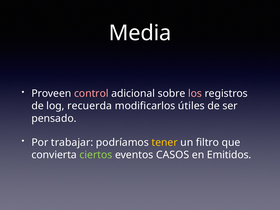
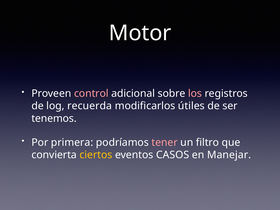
Media: Media -> Motor (140, 33)
pensado: pensado -> tenemos (54, 118)
trabajar: trabajar -> primera (72, 142)
tener colour: yellow -> pink (165, 142)
ciertos colour: light green -> yellow (96, 155)
Emitidos: Emitidos -> Manejar (229, 155)
